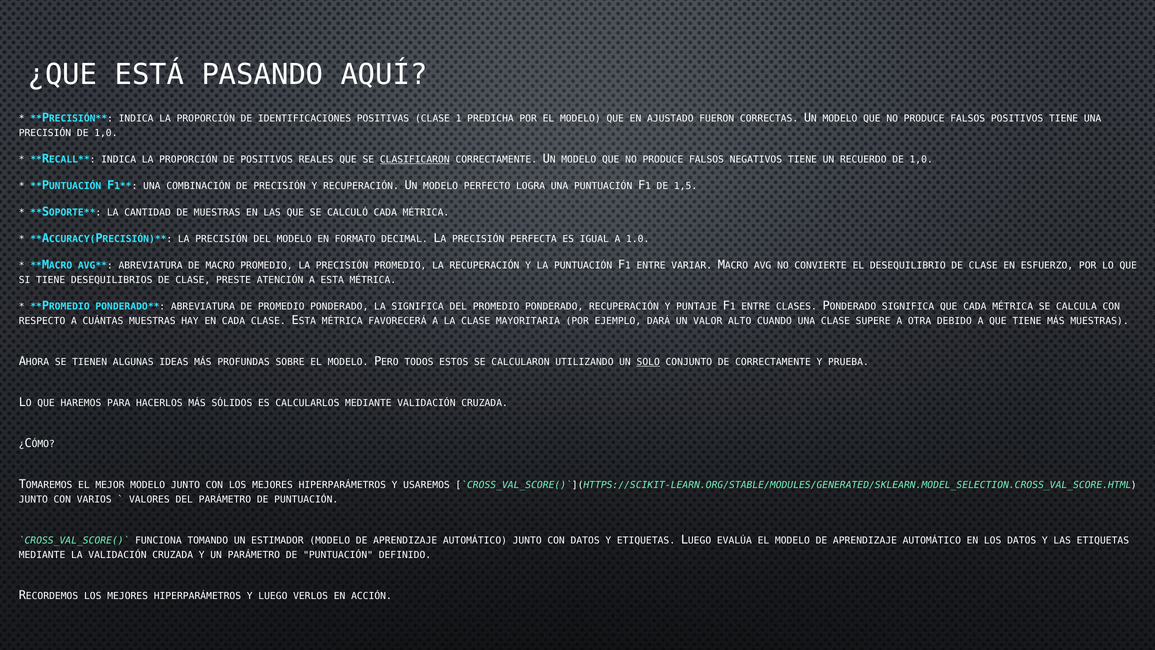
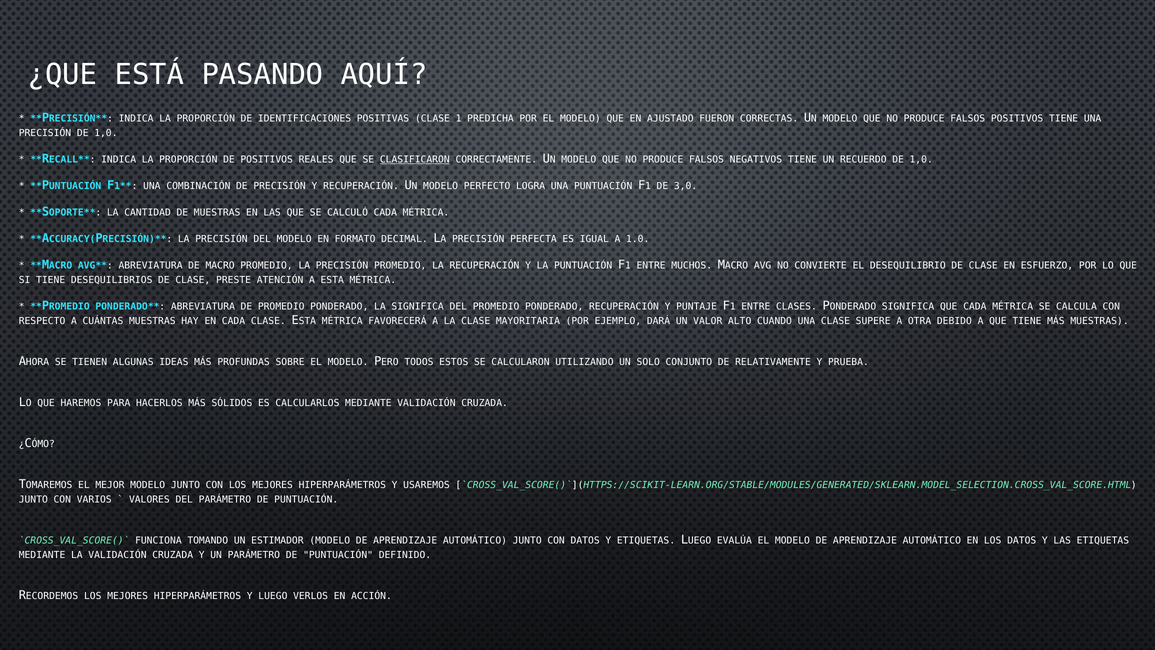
1,5: 1,5 -> 3,0 (686, 186)
VARIAR: VARIAR -> MUCHOS (692, 265)
SOLO underline: present -> none (648, 362)
DE CORRECTAMENTE: CORRECTAMENTE -> RELATIVAMENTE (773, 362)
